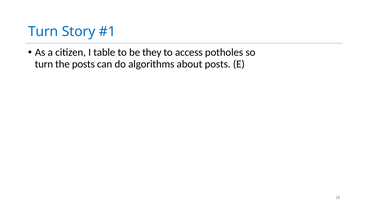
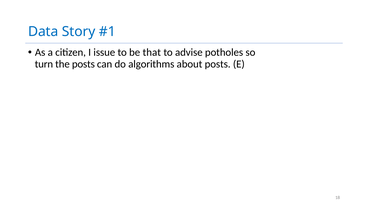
Turn: Turn -> Data (43, 32)
table: table -> issue (104, 52)
they: they -> that (152, 52)
access: access -> advise (189, 52)
